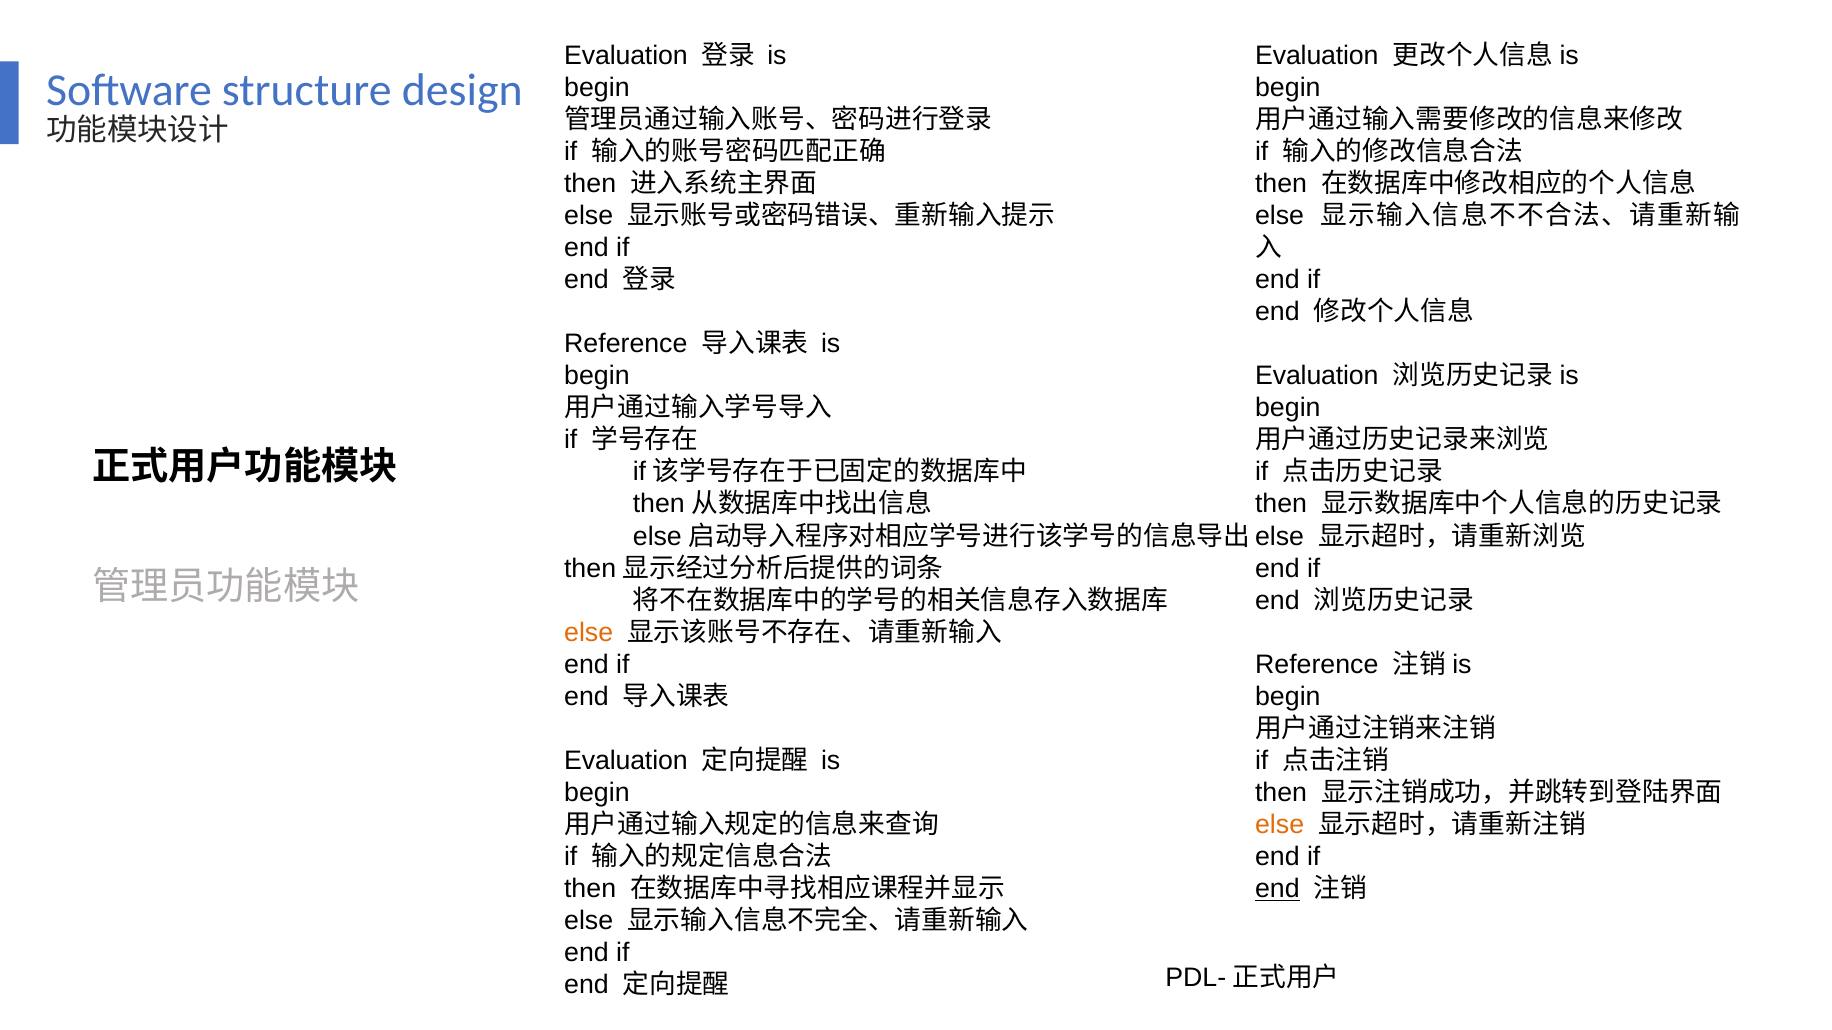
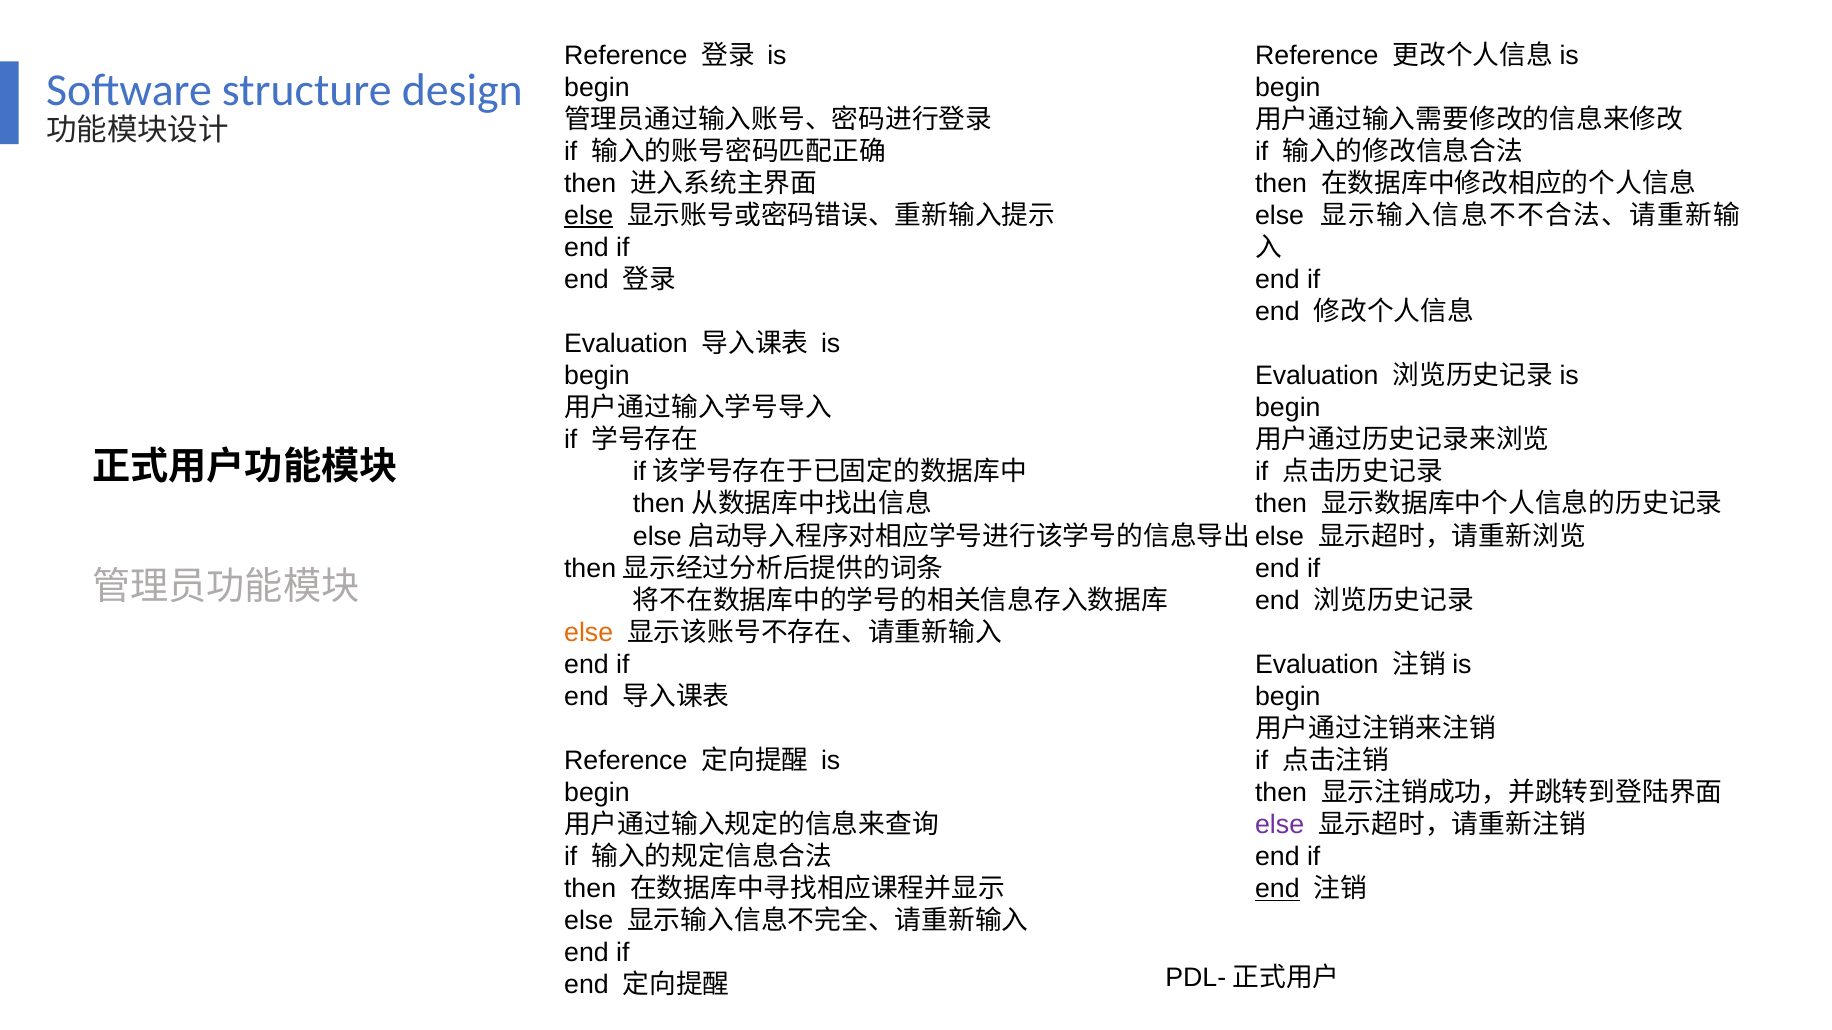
Evaluation: Evaluation -> Reference (626, 55)
Evaluation: Evaluation -> Reference (1317, 55)
else underline: none -> present (589, 216)
Reference: Reference -> Evaluation (626, 344)
Reference: Reference -> Evaluation (1317, 665)
Evaluation: Evaluation -> Reference (626, 761)
else colour: orange -> purple (1280, 825)
